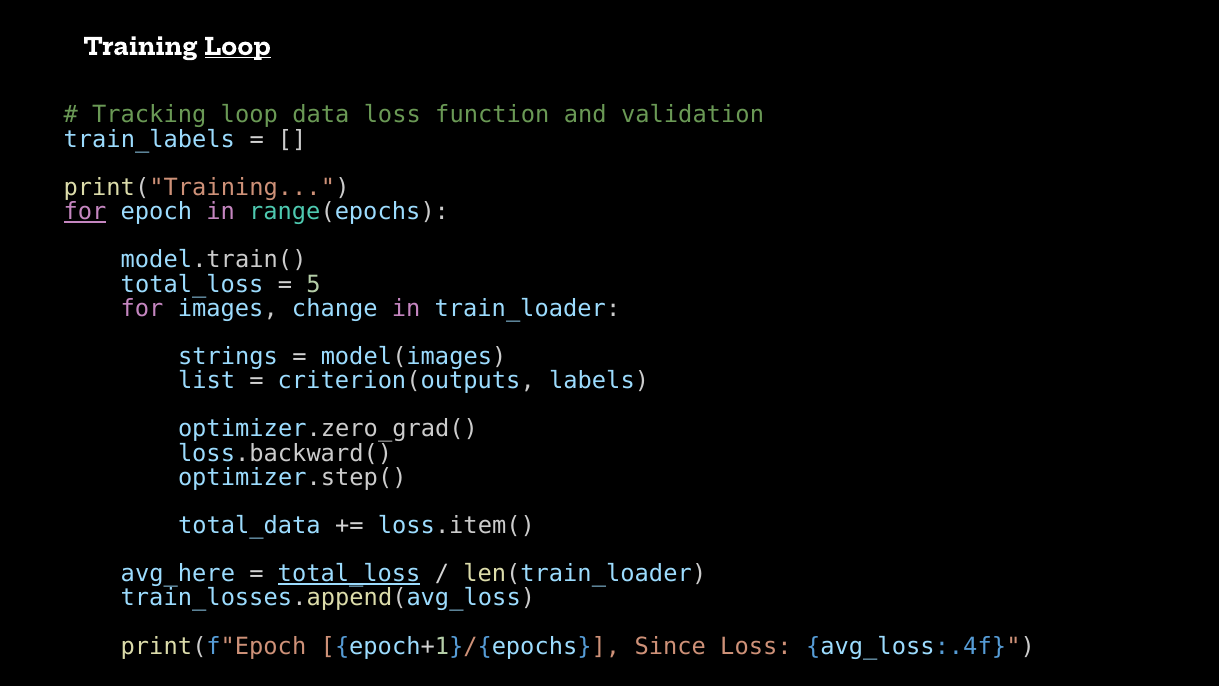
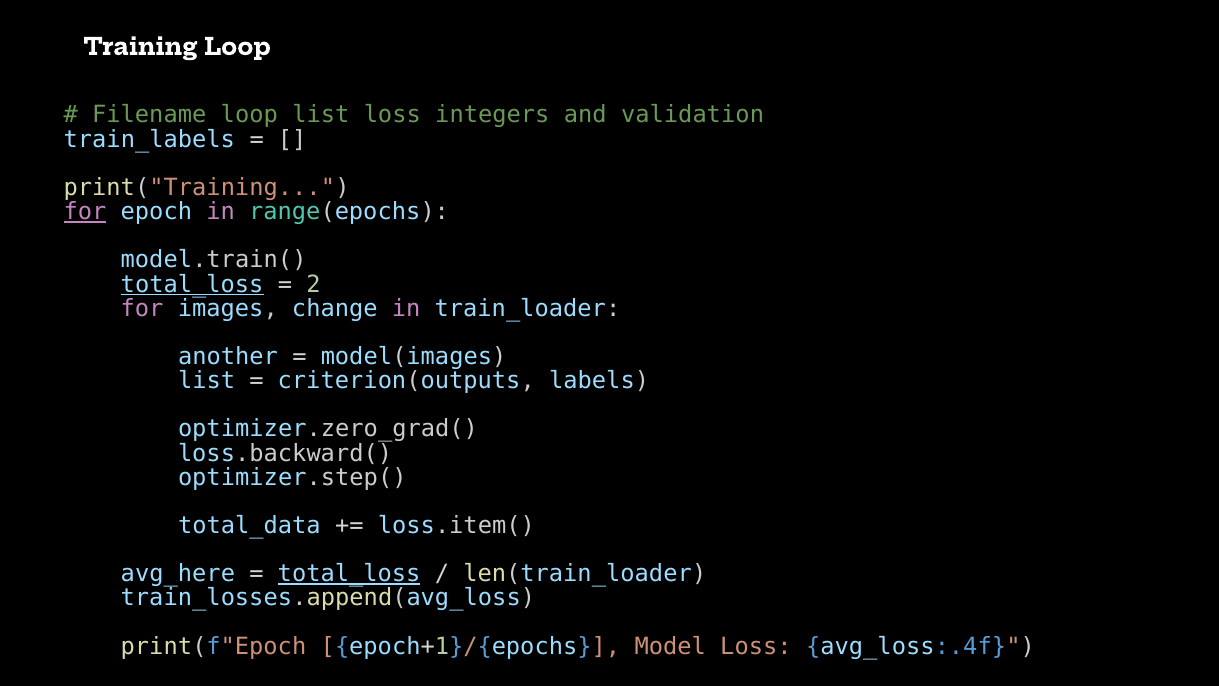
Loop underline: present -> none (238, 47)
Tracking: Tracking -> Filename (149, 115)
loop data: data -> list (321, 115)
function: function -> integers (492, 115)
total_loss underline: none -> present (192, 284)
5: 5 -> 2 (314, 284)
strings: strings -> another (228, 356)
Since: Since -> Model (670, 646)
